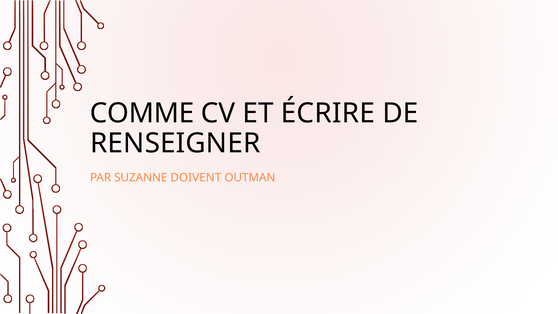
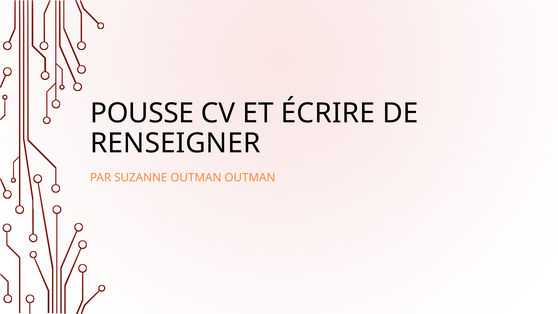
COMME: COMME -> POUSSE (142, 113)
SUZANNE DOIVENT: DOIVENT -> OUTMAN (196, 178)
